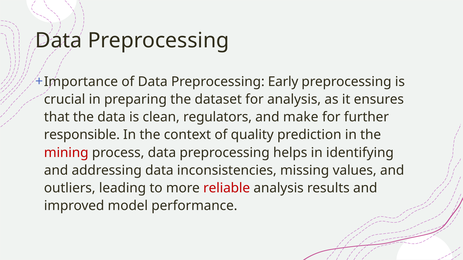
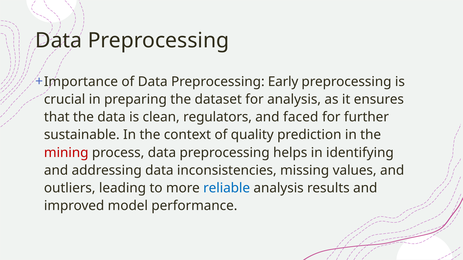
make: make -> faced (301, 117)
responsible: responsible -> sustainable (82, 135)
reliable colour: red -> blue (227, 188)
